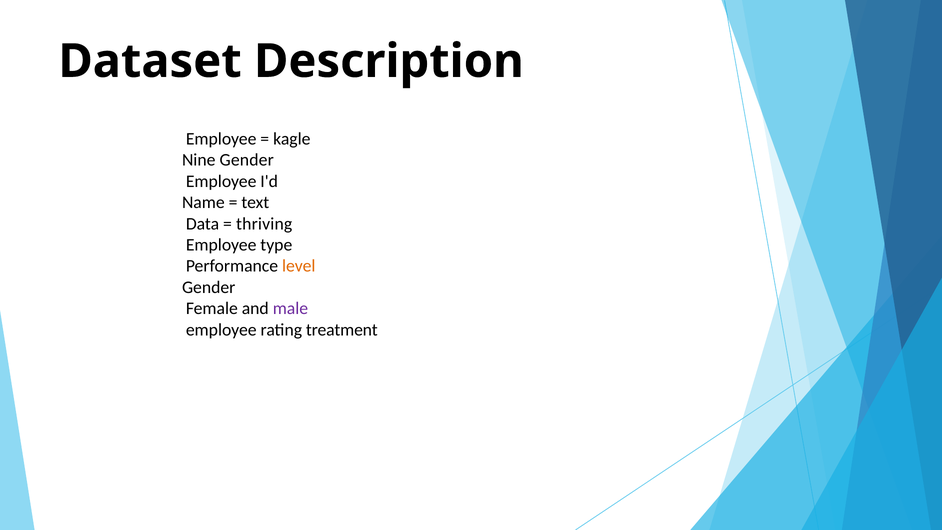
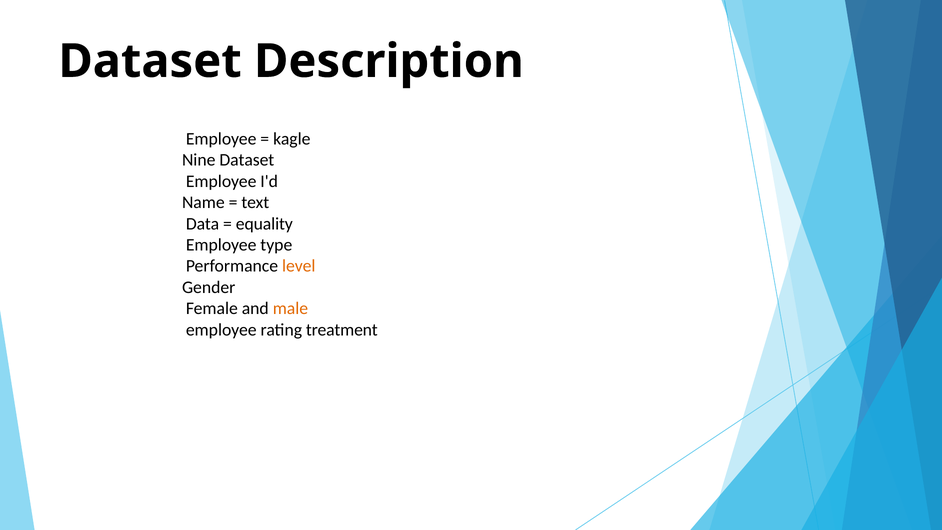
🔹Nine Gender: Gender -> Dataset (247, 160)
thriving: thriving -> equality (264, 224)
male colour: purple -> orange (290, 308)
